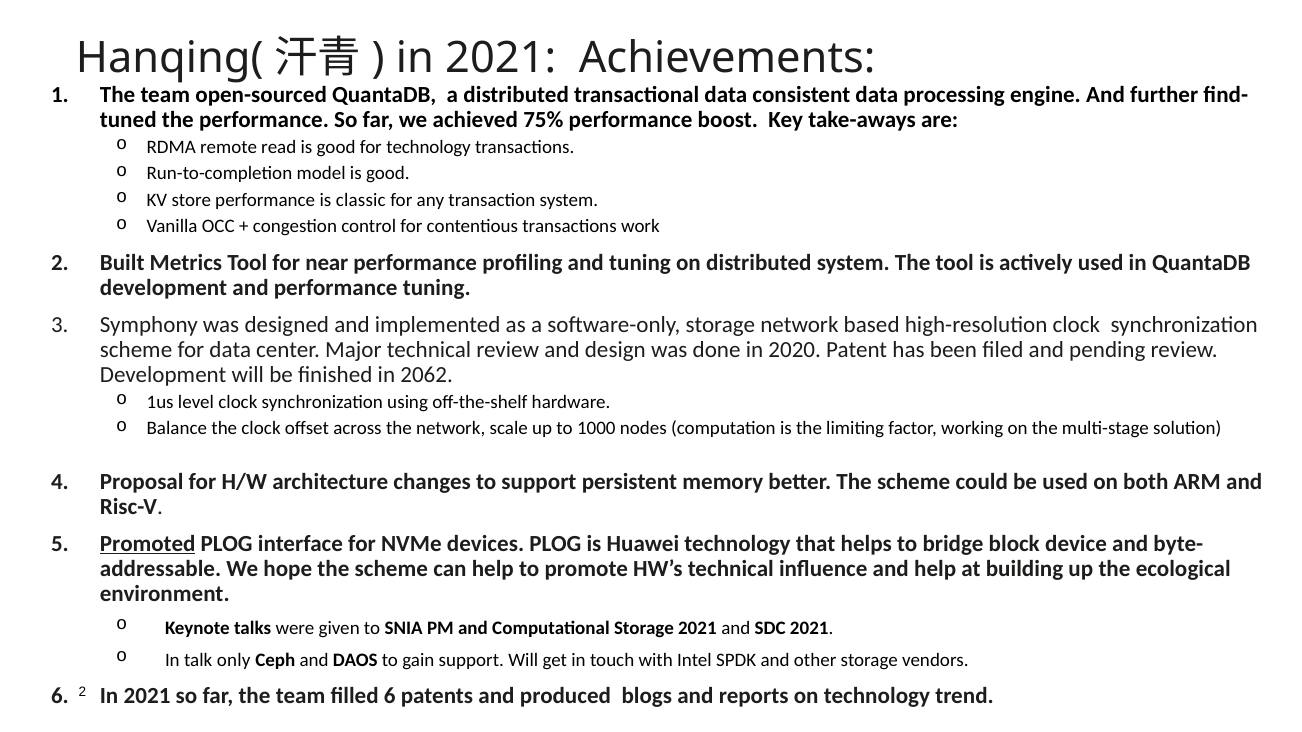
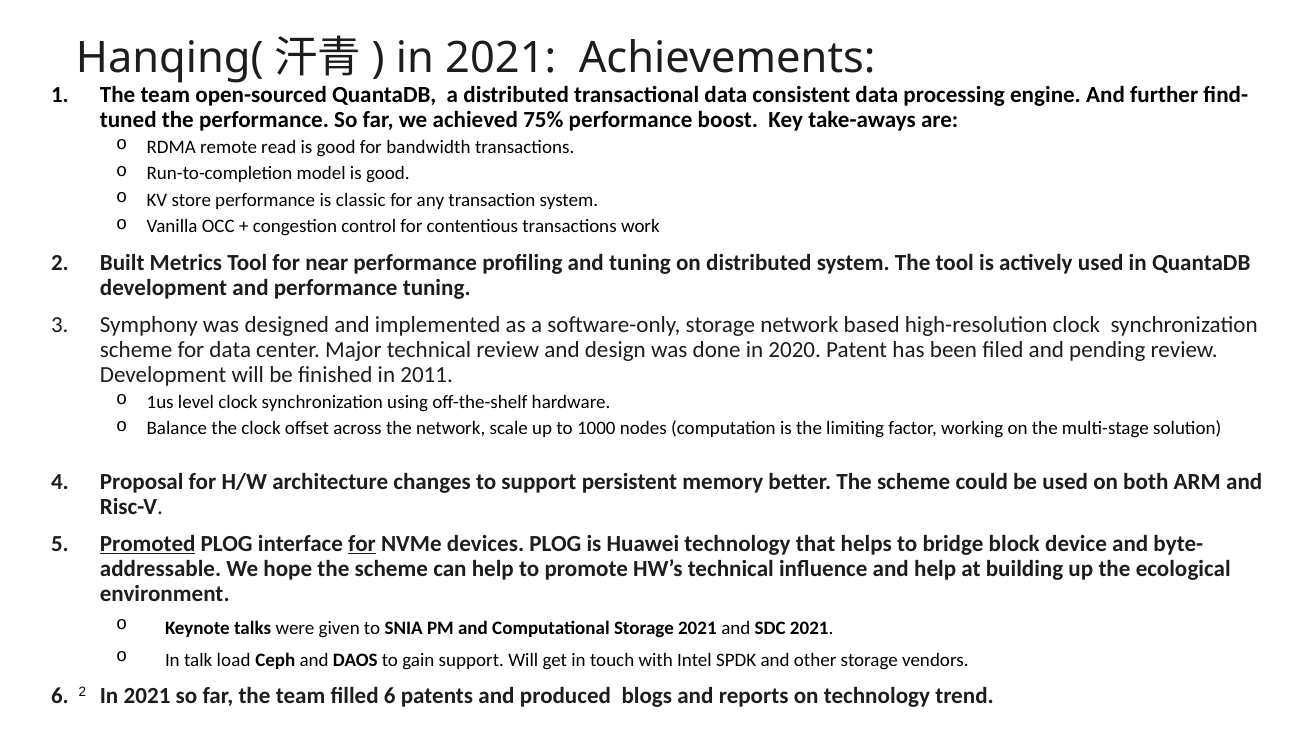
for technology: technology -> bandwidth (428, 147)
2062: 2062 -> 2011 (427, 375)
for underline: none -> present (362, 544)
only: only -> load (234, 661)
